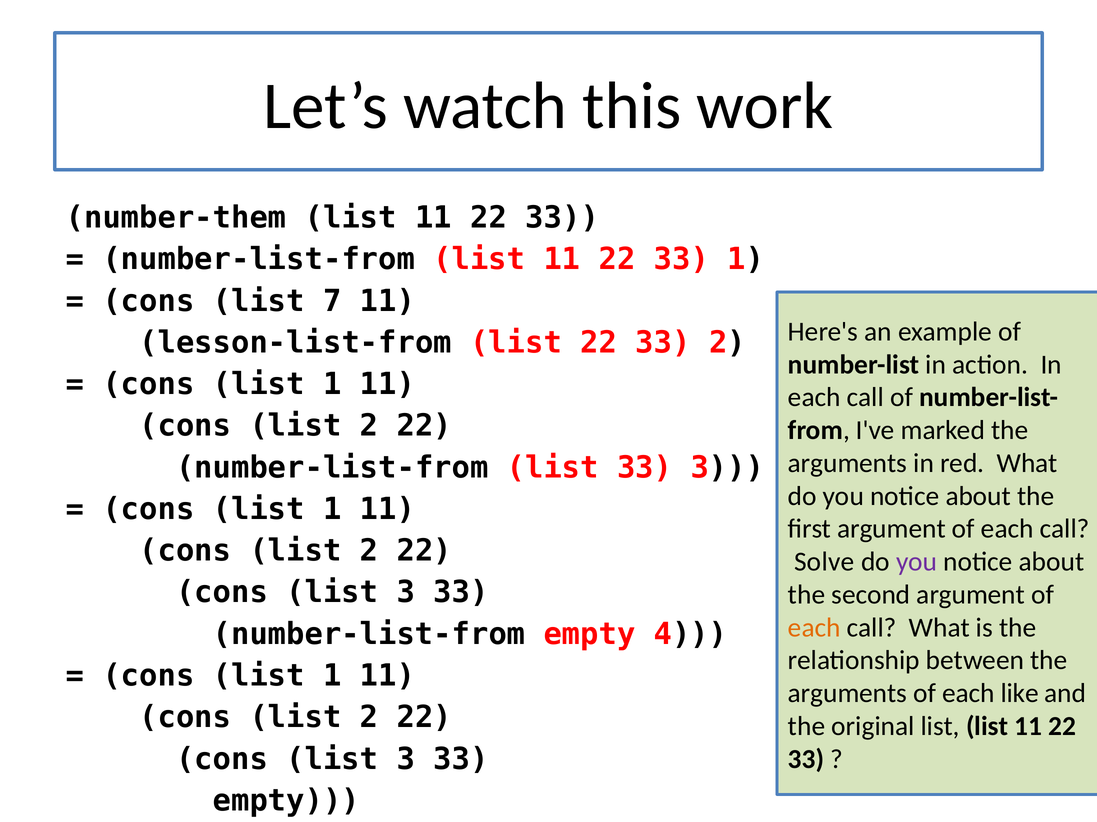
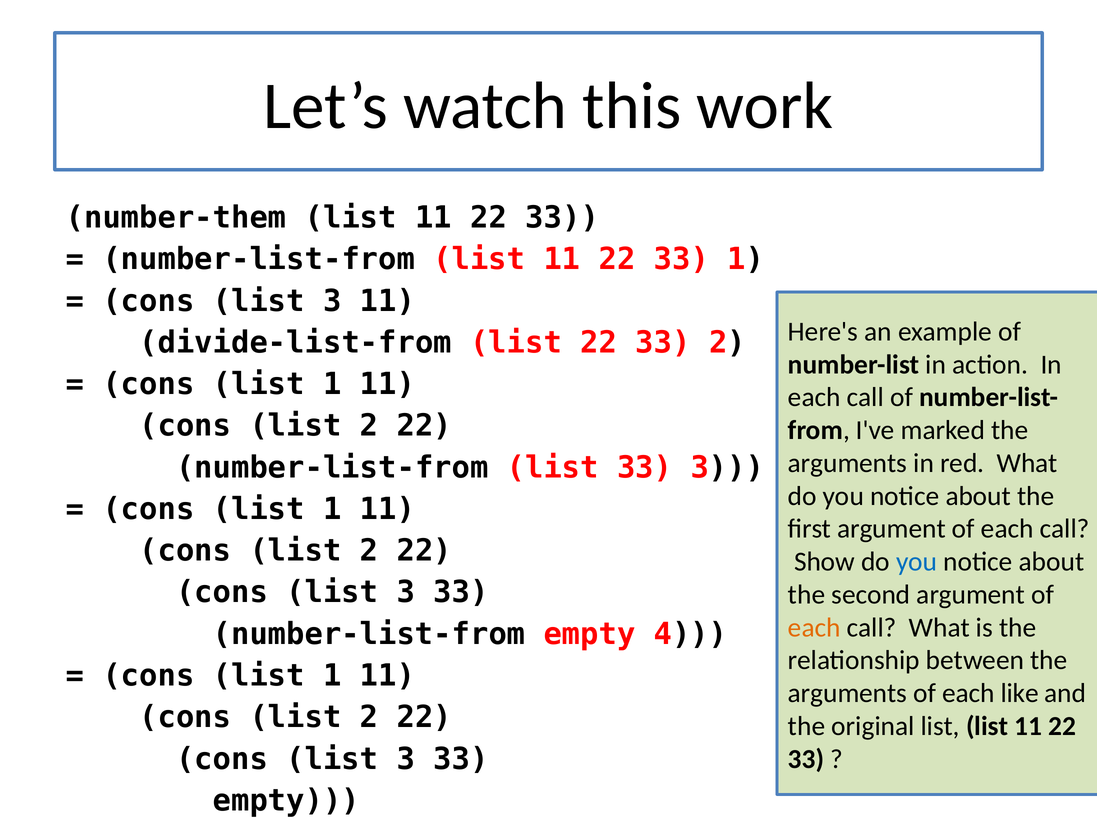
7: 7 -> 3 (332, 301)
lesson-list-from: lesson-list-from -> divide-list-from (296, 343)
Solve: Solve -> Show (824, 562)
you colour: purple -> blue (917, 562)
